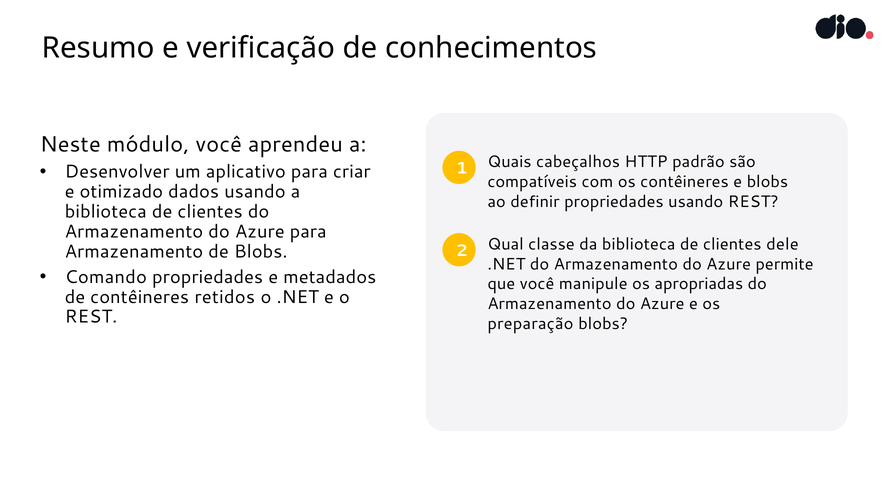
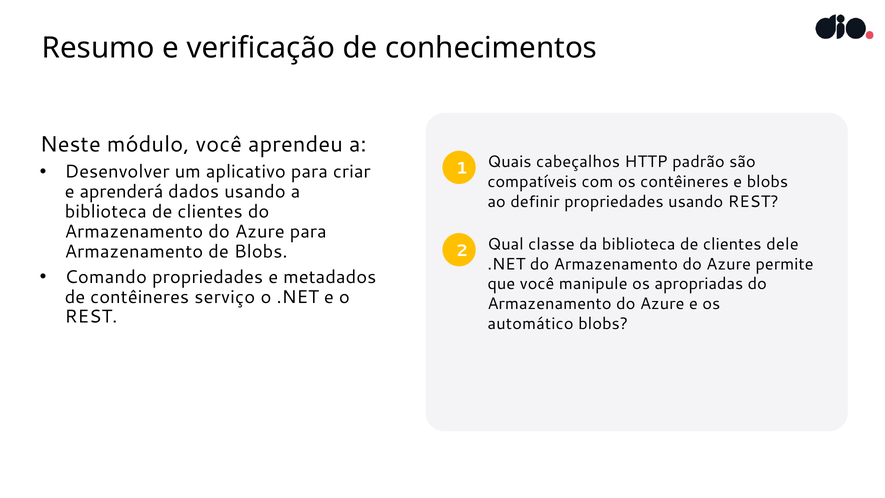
otimizado: otimizado -> aprenderá (121, 192)
retidos: retidos -> serviço (225, 297)
preparação: preparação -> automático (531, 324)
